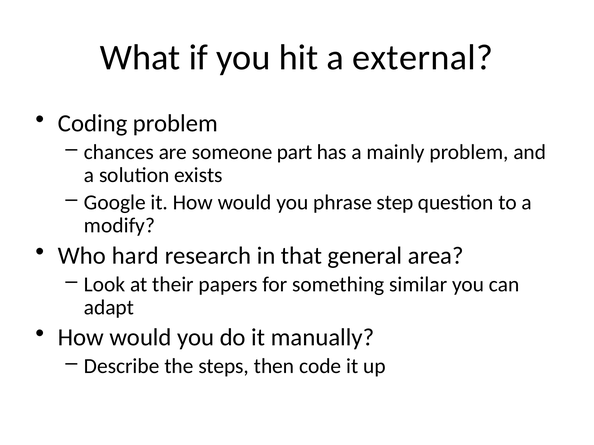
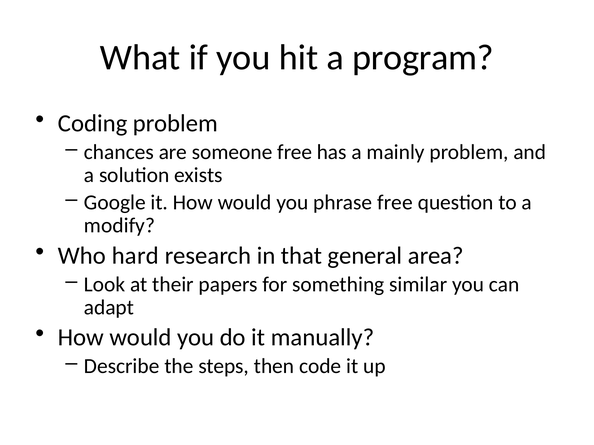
external: external -> program (423, 58)
someone part: part -> free (295, 152)
phrase step: step -> free (395, 203)
